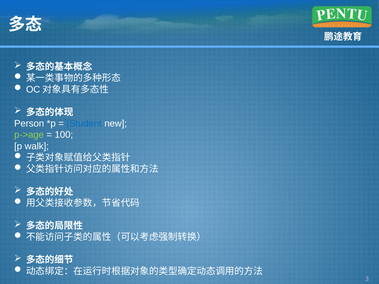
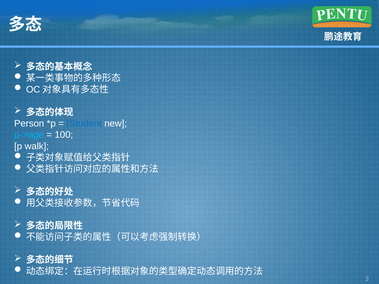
p->age colour: light green -> light blue (29, 135)
